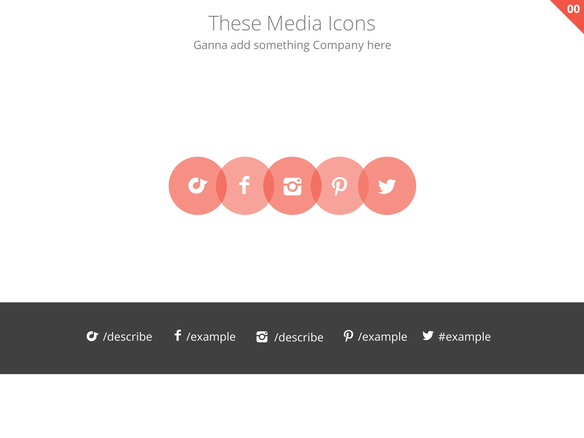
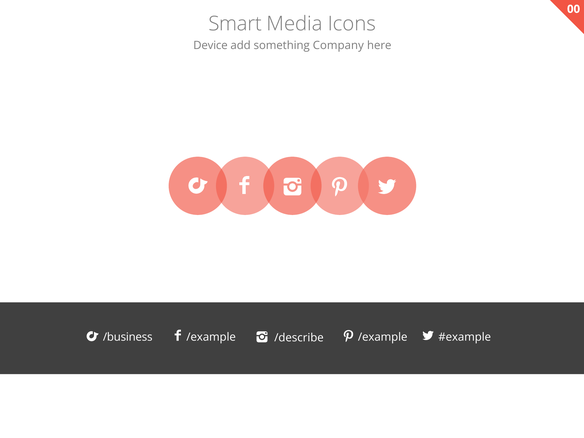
These: These -> Smart (235, 24)
Ganna: Ganna -> Device (211, 45)
/describe: /describe -> /business (128, 337)
